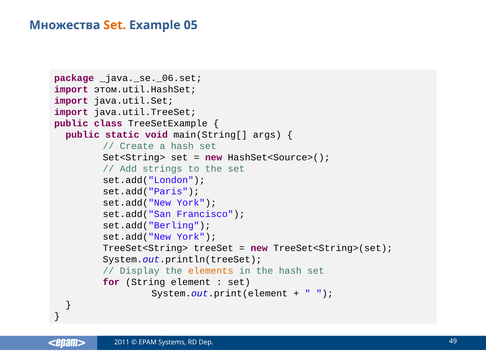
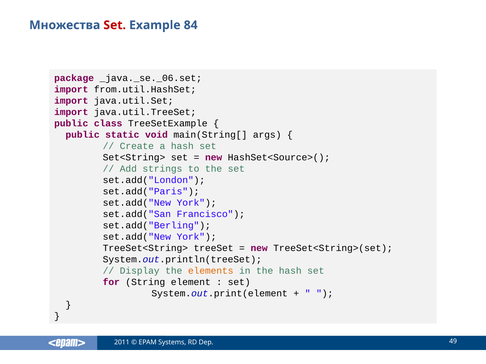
Set colour: orange -> red (115, 25)
05: 05 -> 84 (191, 25)
этом.util.HashSet: этом.util.HashSet -> from.util.HashSet (145, 90)
